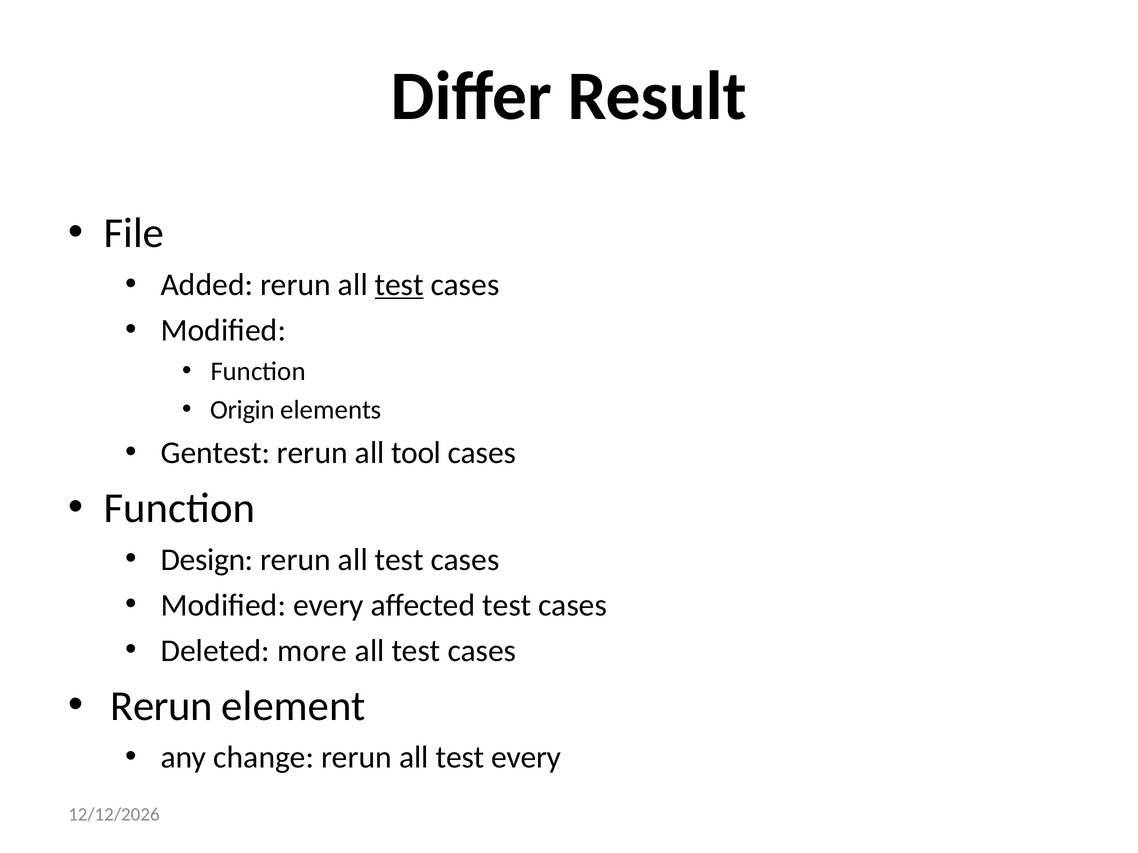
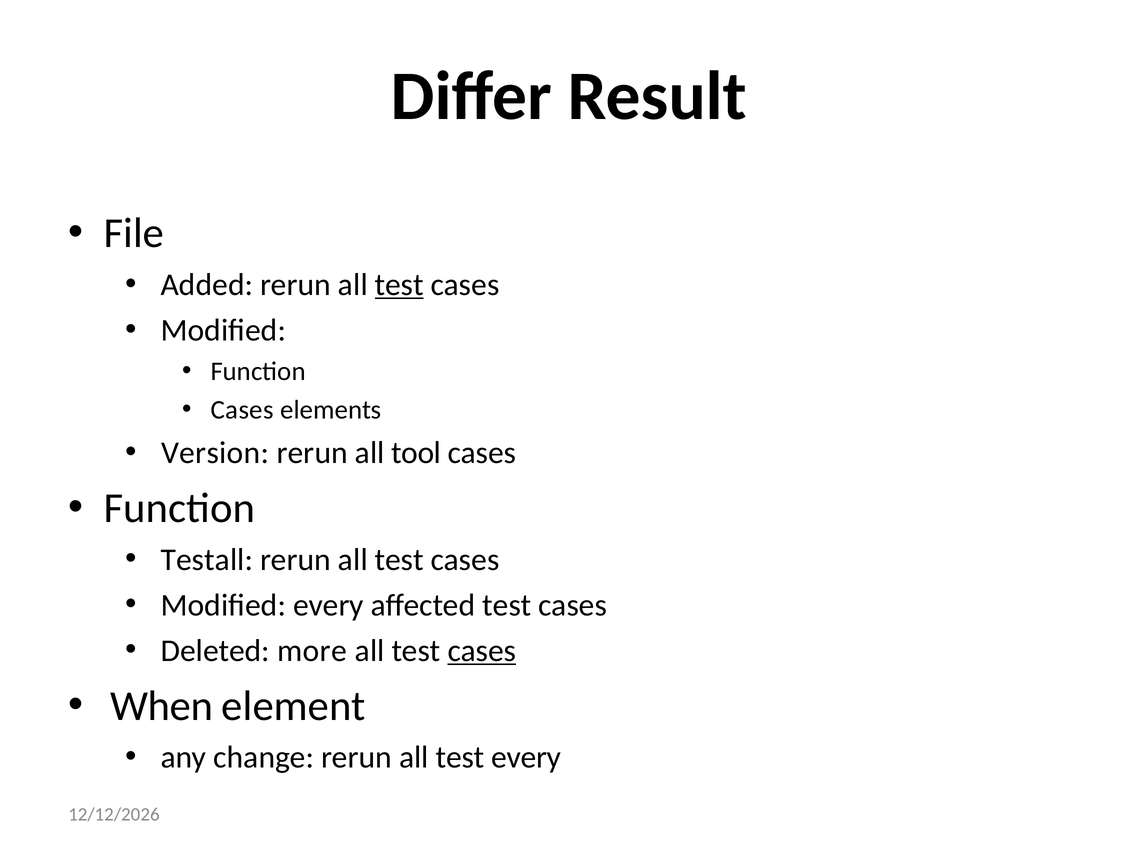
Origin: Origin -> Cases (242, 410)
Gentest: Gentest -> Version (215, 453)
Design: Design -> Testall (207, 560)
cases underline: none -> present (482, 651)
Rerun: Rerun -> When (162, 706)
